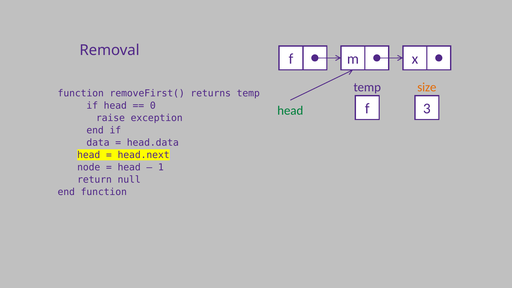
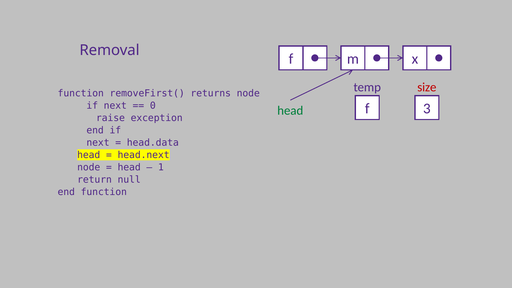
size colour: orange -> red (427, 87)
returns temp: temp -> node (248, 93)
head: head -> next (115, 106)
data: data -> next (98, 143)
